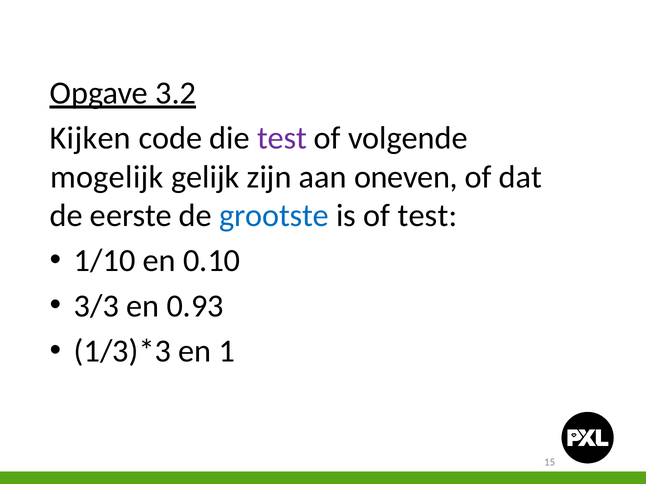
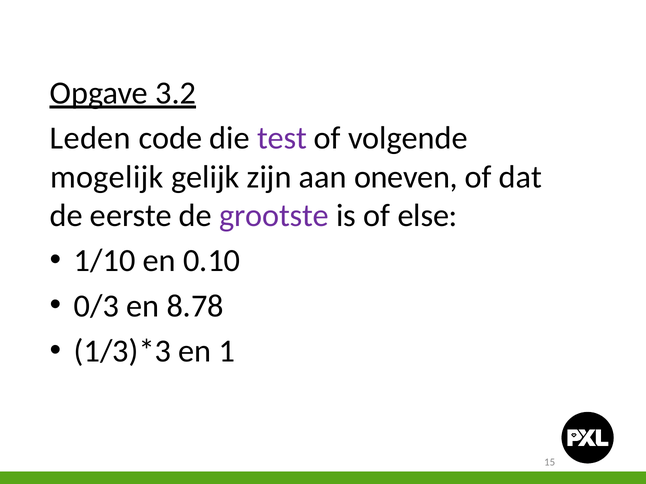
Kijken: Kijken -> Leden (90, 138)
grootste colour: blue -> purple (274, 216)
of test: test -> else (428, 216)
3/3: 3/3 -> 0/3 (97, 306)
0.93: 0.93 -> 8.78 (195, 306)
